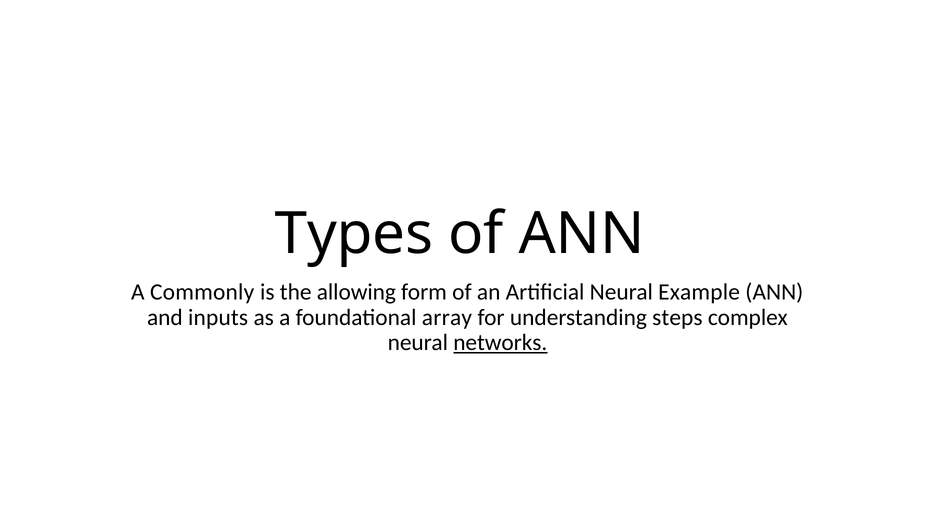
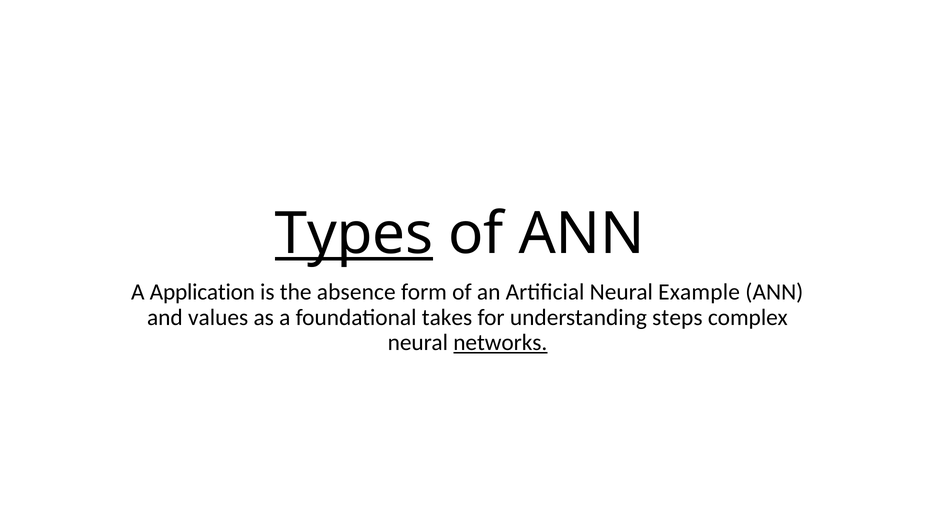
Types underline: none -> present (354, 234)
Commonly: Commonly -> Application (202, 292)
allowing: allowing -> absence (356, 292)
inputs: inputs -> values (218, 317)
array: array -> takes (447, 317)
